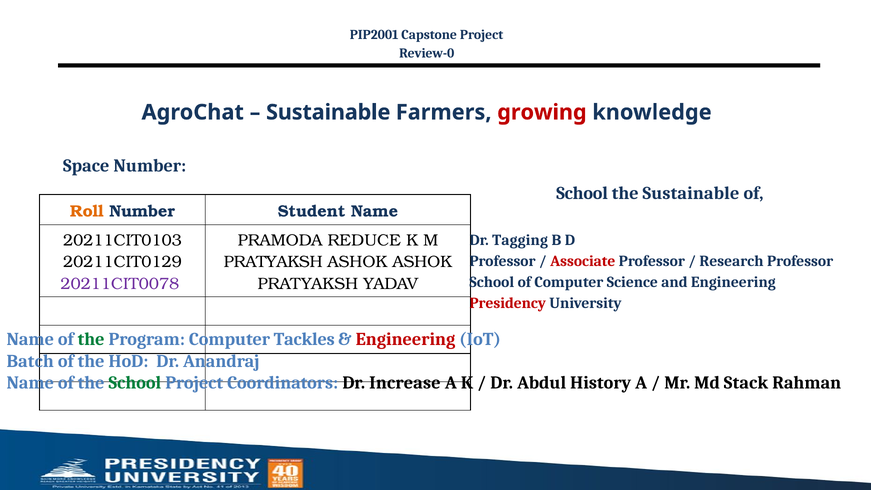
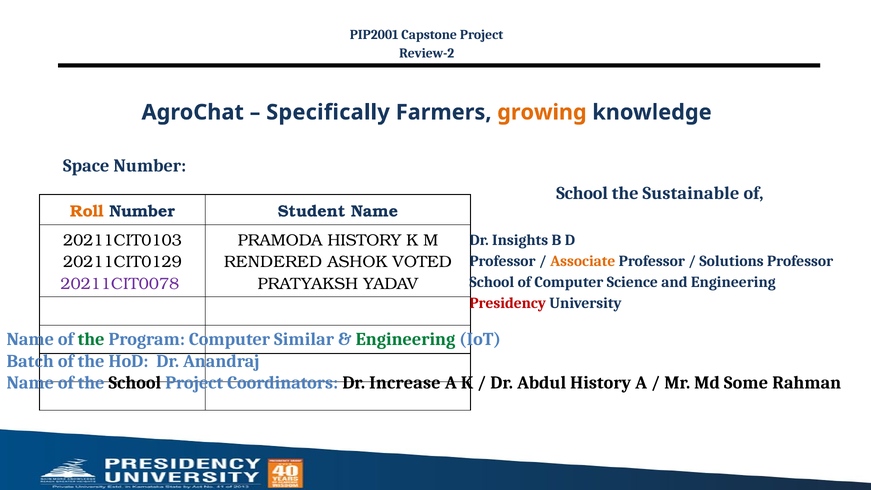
Review-0: Review-0 -> Review-2 (427, 53)
Sustainable: Sustainable -> Specifically (328, 112)
growing colour: red -> orange (542, 112)
PRAMODA REDUCE: REDUCE -> HISTORY (364, 240)
Tagging: Tagging -> Insights (520, 240)
Associate colour: red -> orange (583, 261)
Research: Research -> Solutions (732, 261)
PRATYAKSH: PRATYAKSH -> RENDERED (273, 262)
ASHOK ASHOK: ASHOK -> VOTED (422, 262)
Tackles: Tackles -> Similar (304, 339)
Engineering colour: red -> green (405, 339)
School colour: green -> black (135, 383)
Stack: Stack -> Some (746, 383)
